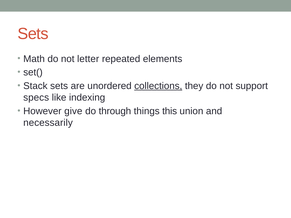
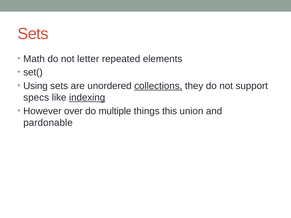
Stack: Stack -> Using (35, 86)
indexing underline: none -> present (87, 98)
give: give -> over (73, 111)
through: through -> multiple (115, 111)
necessarily: necessarily -> pardonable (48, 123)
